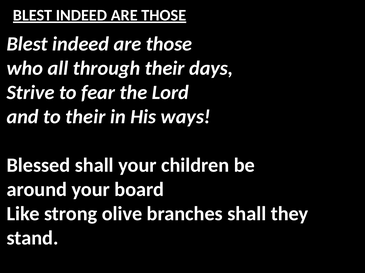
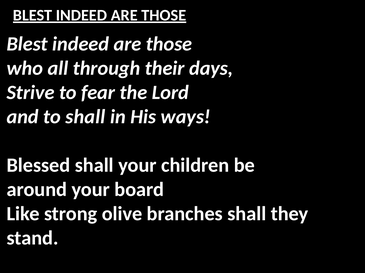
to their: their -> shall (85, 117)
